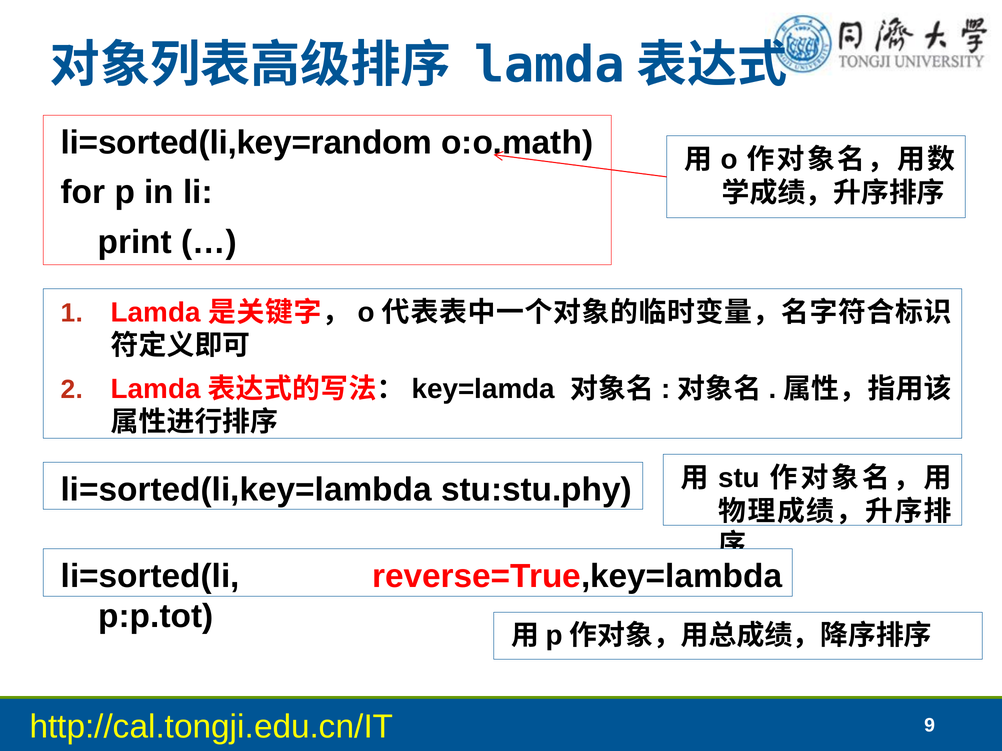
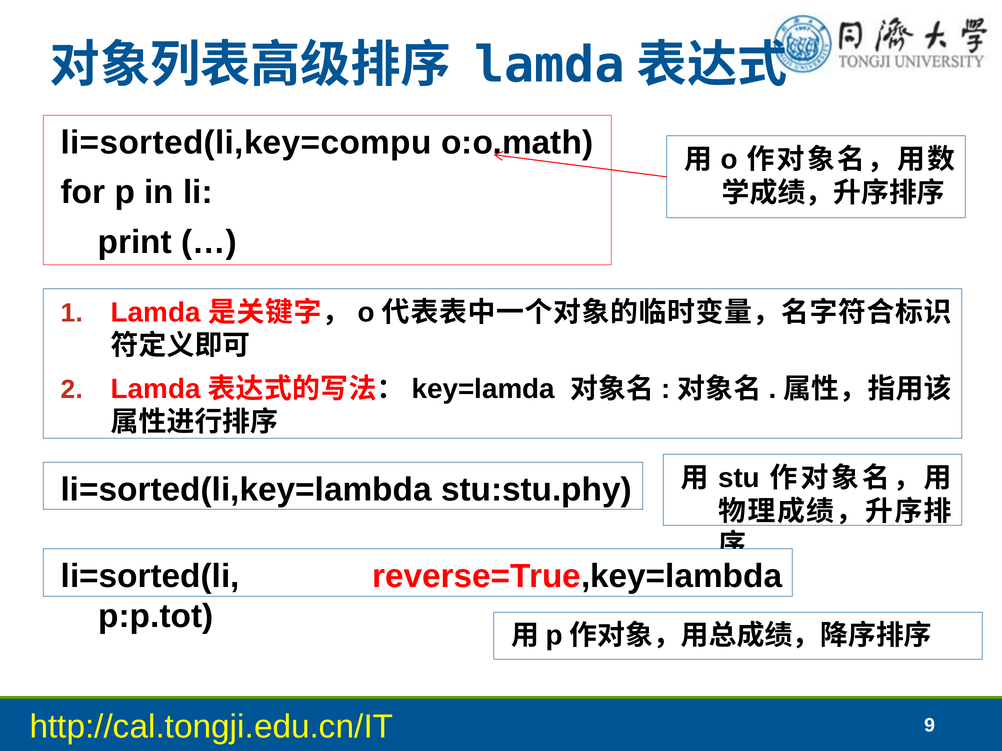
li=sorted(li,key=random: li=sorted(li,key=random -> li=sorted(li,key=compu (246, 143)
